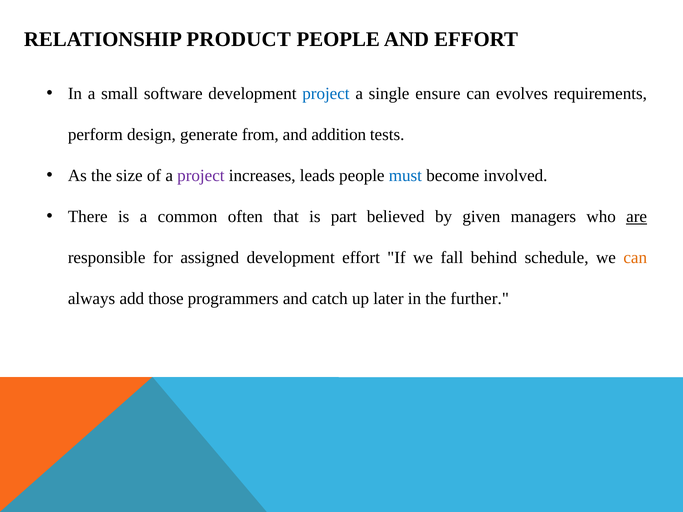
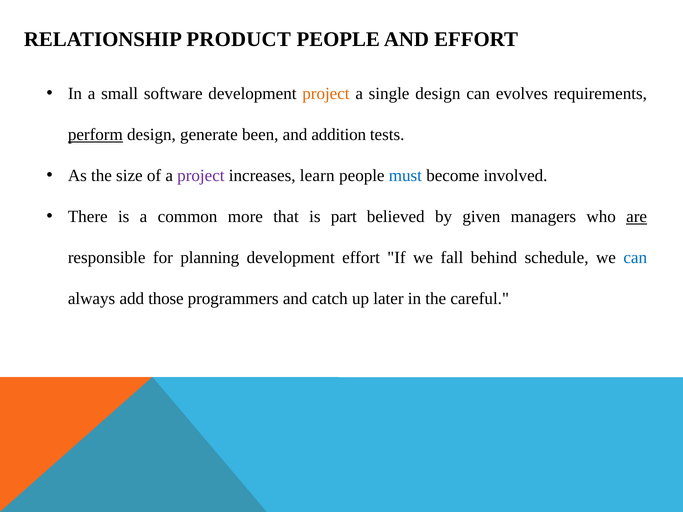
project colour: blue -> orange (326, 94)
single ensure: ensure -> design (438, 94)
perform underline: none -> present (95, 135)
from: from -> been (260, 135)
leads: leads -> learn (317, 176)
often: often -> more (245, 217)
assigned: assigned -> planning (210, 258)
can colour: orange -> blue (635, 258)
further: further -> careful (480, 299)
